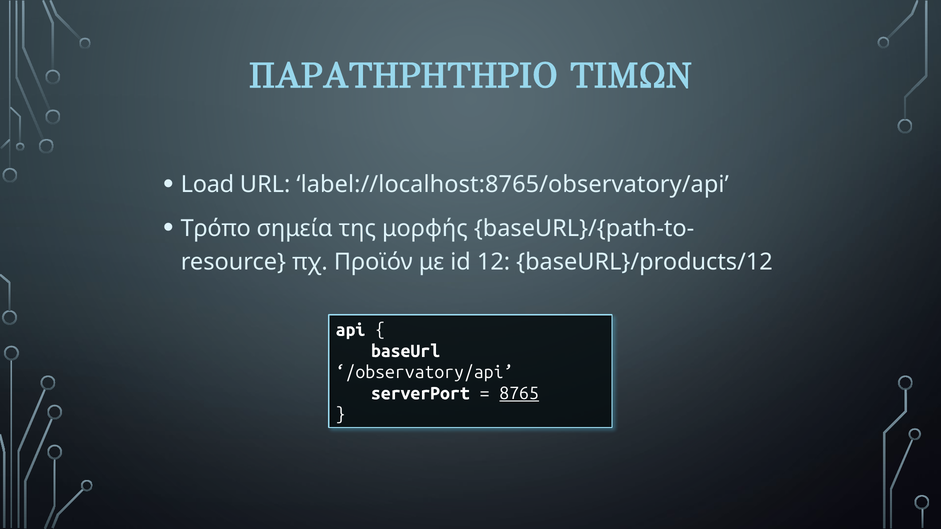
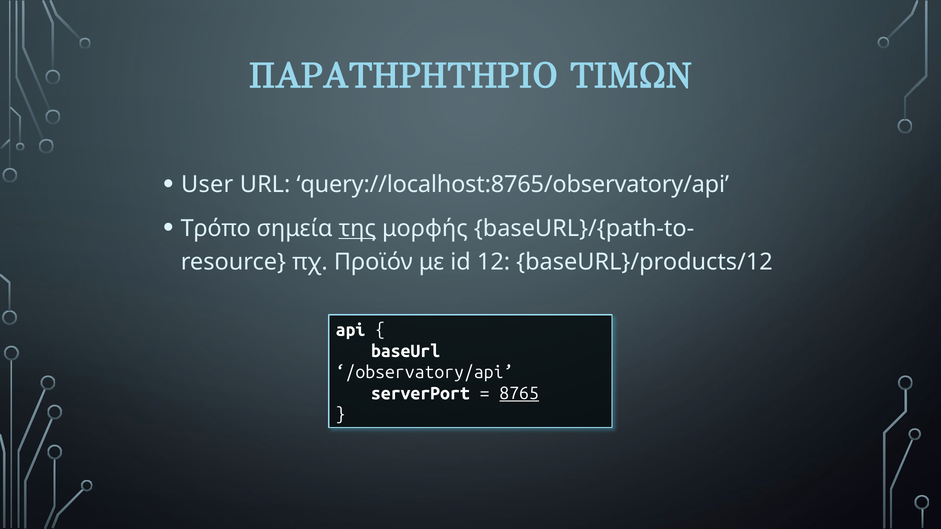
Load: Load -> User (207, 185)
label://localhost:8765/observatory/api: label://localhost:8765/observatory/api -> query://localhost:8765/observatory/api (513, 185)
της underline: none -> present (357, 229)
